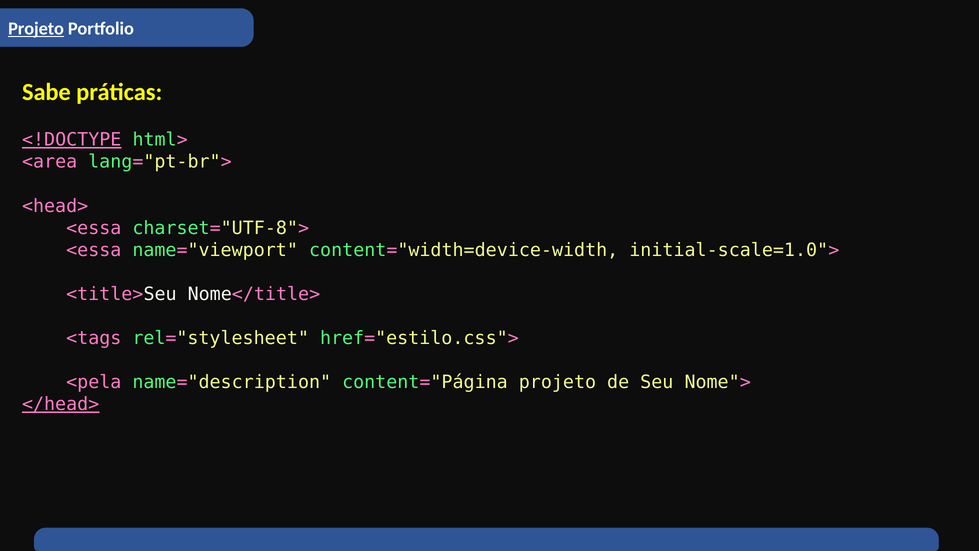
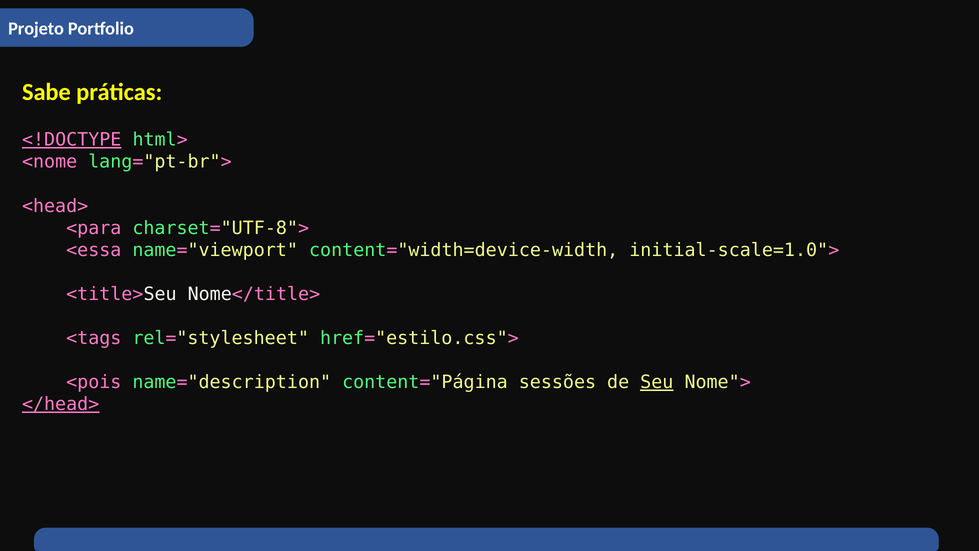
Projeto underline: present -> none (36, 29)
<area: <area -> <nome (50, 162)
<essa: <essa -> <para (94, 228)
<pela: <pela -> <pois (94, 382)
content="Página projeto: projeto -> sessões (557, 382)
Seu underline: none -> present (657, 382)
